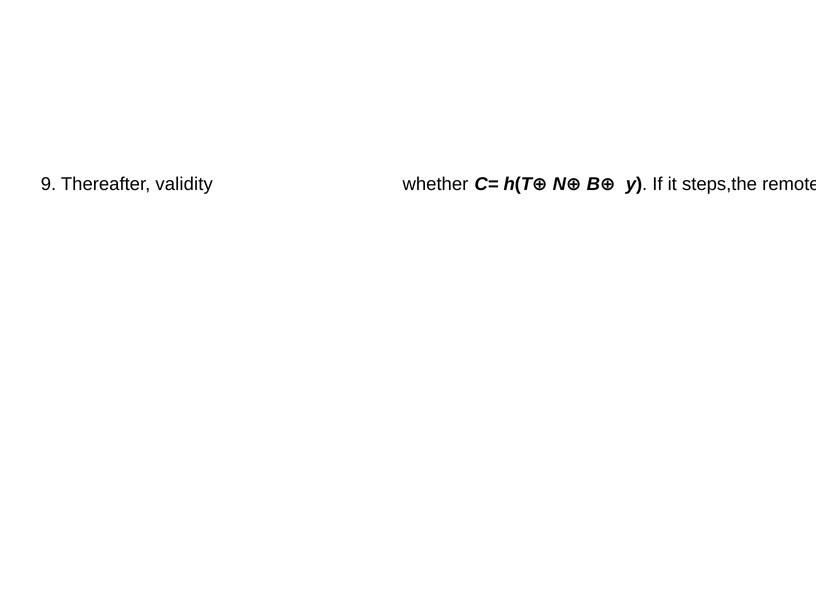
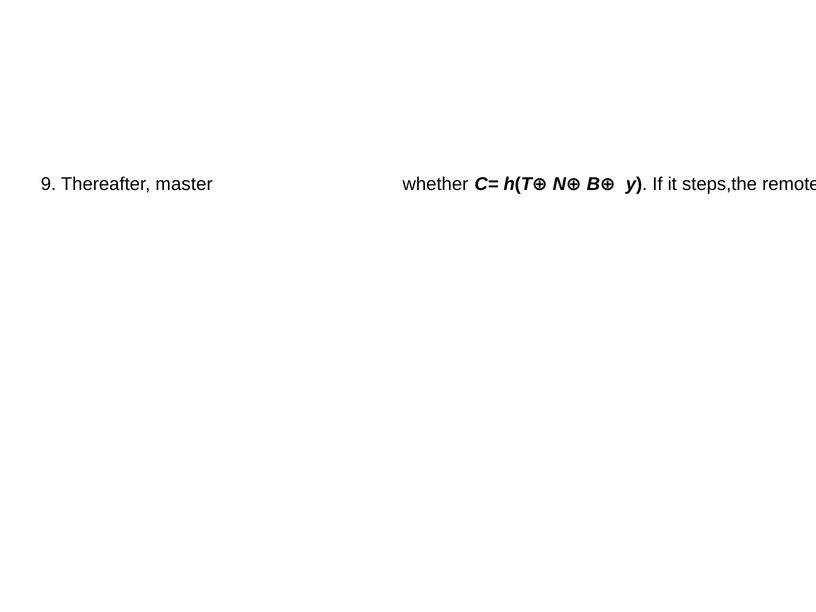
validity: validity -> master (184, 184)
